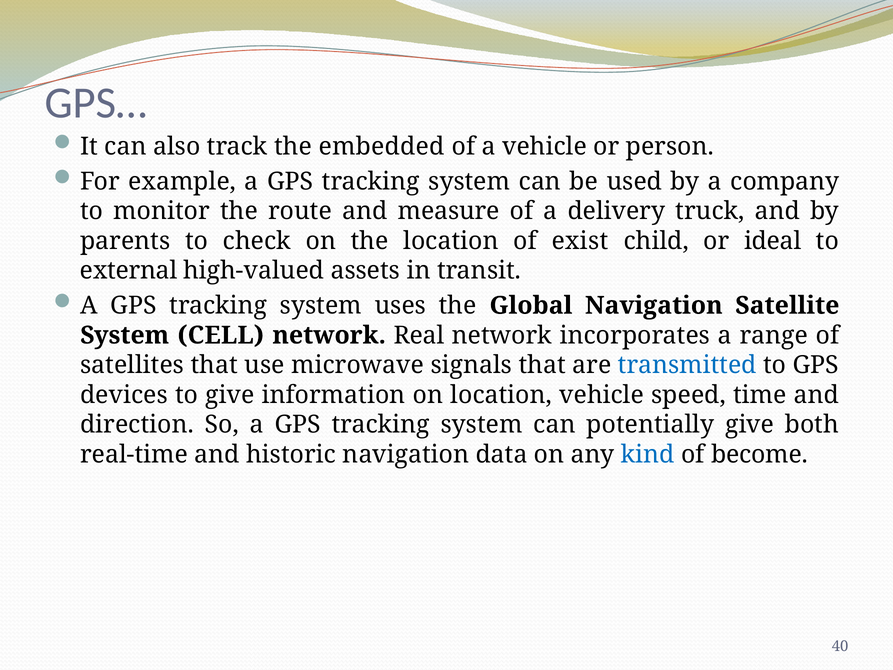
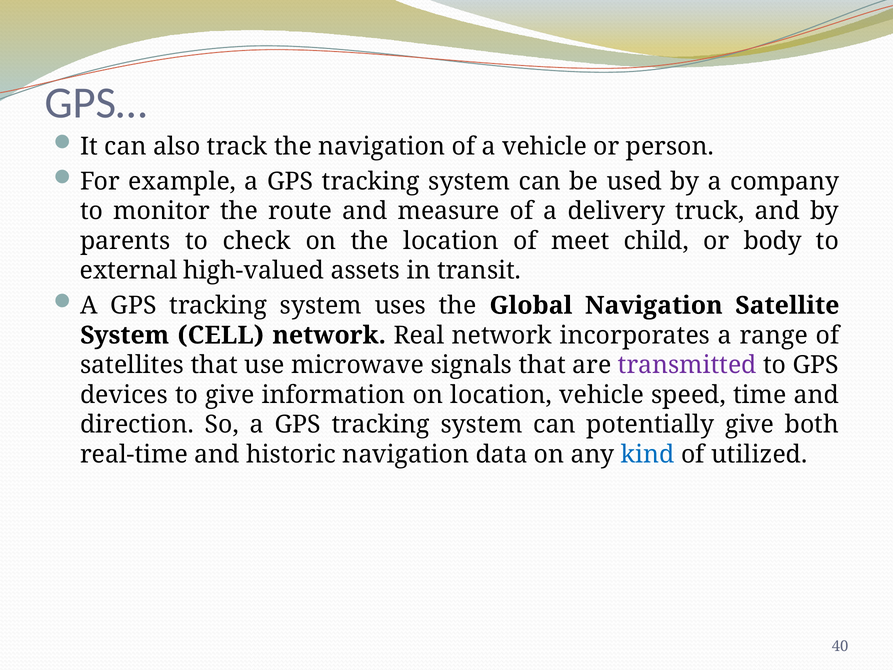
the embedded: embedded -> navigation (382, 147)
exist: exist -> meet (580, 241)
ideal: ideal -> body (773, 241)
transmitted colour: blue -> purple (687, 365)
become: become -> utilized (759, 454)
